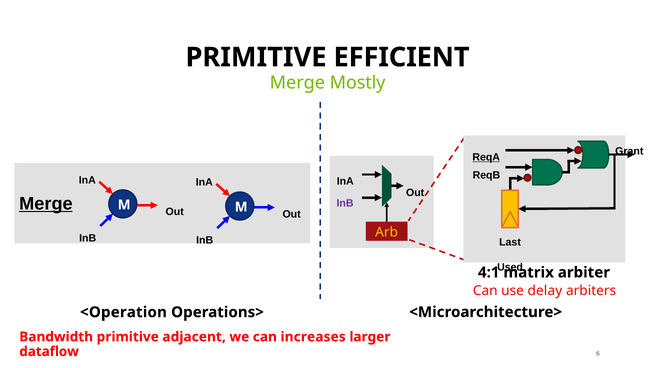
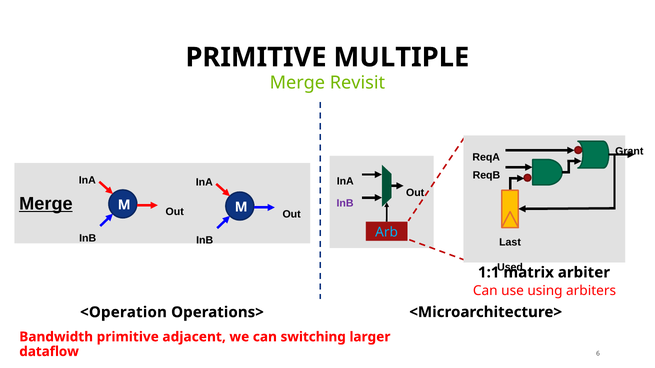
EFFICIENT: EFFICIENT -> MULTIPLE (401, 57)
Mostly: Mostly -> Revisit (357, 83)
ReqA underline: present -> none (486, 157)
Arb colour: yellow -> light blue (387, 232)
4:1: 4:1 -> 1:1 (489, 273)
delay: delay -> using (545, 291)
increases: increases -> switching (313, 337)
